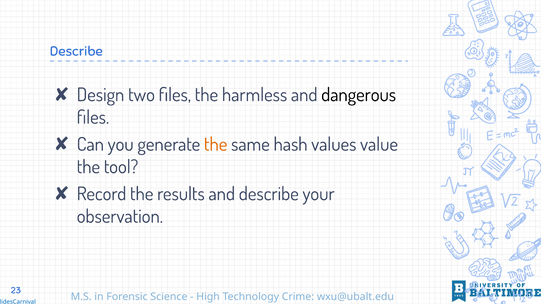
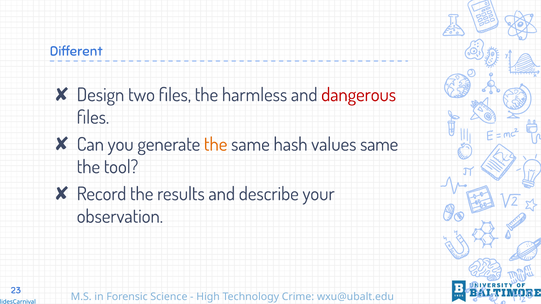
Describe: Describe -> Different (76, 51)
dangerous colour: black -> red (359, 95)
values value: value -> same (379, 145)
